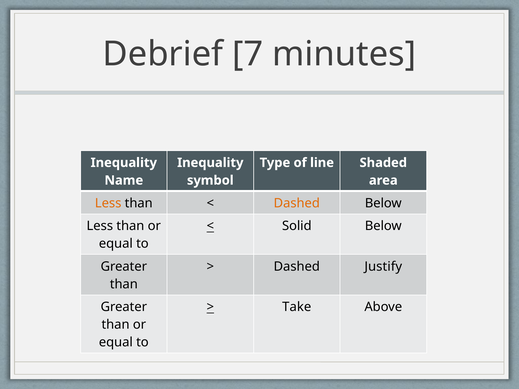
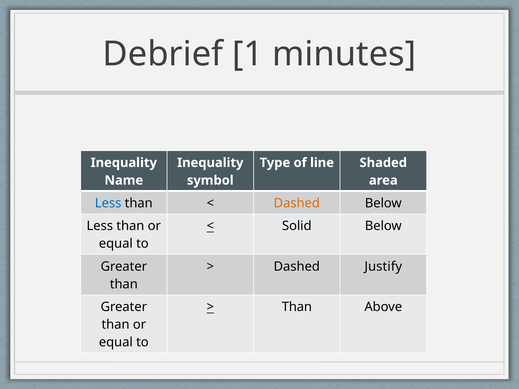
7: 7 -> 1 (248, 54)
Less colour: orange -> blue (108, 203)
Take: Take -> Than (297, 307)
